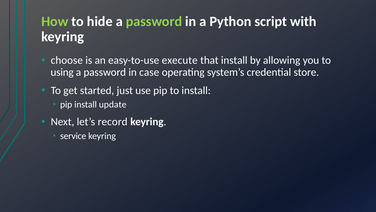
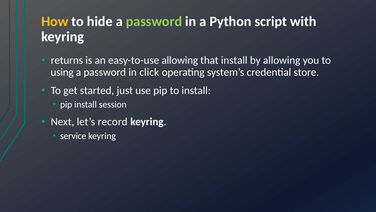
How colour: light green -> yellow (55, 21)
choose: choose -> returns (67, 60)
easy-to-use execute: execute -> allowing (180, 60)
case: case -> click (149, 72)
update: update -> session (113, 104)
